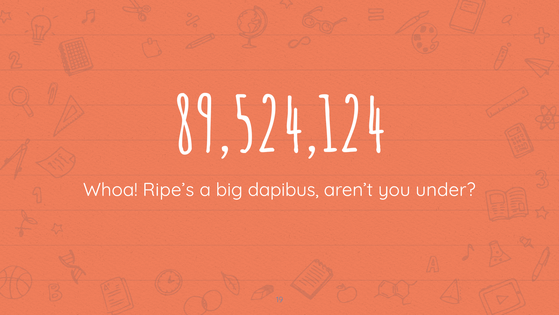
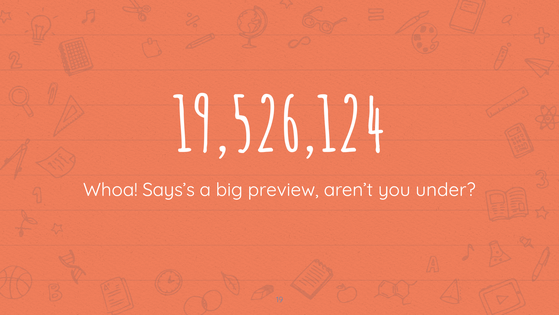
89,524,124: 89,524,124 -> 19,526,124 (279, 127)
Ripe’s: Ripe’s -> Says’s (169, 189)
dapibus: dapibus -> preview (283, 189)
